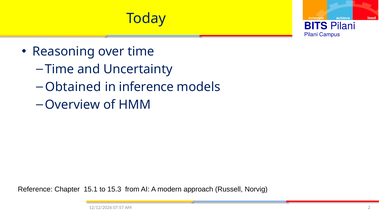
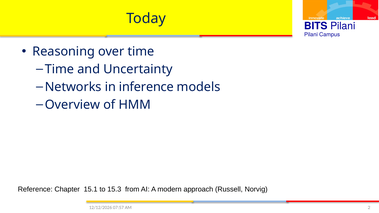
Obtained: Obtained -> Networks (73, 87)
